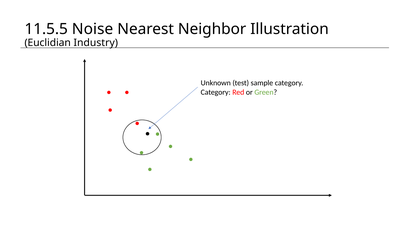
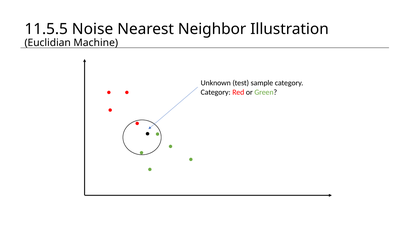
Industry: Industry -> Machine (96, 43)
